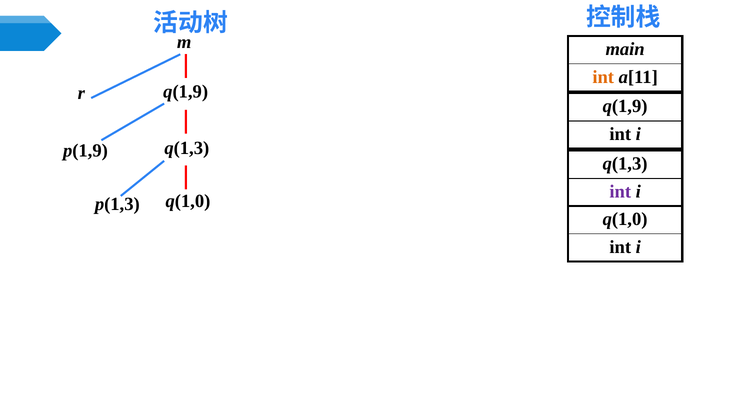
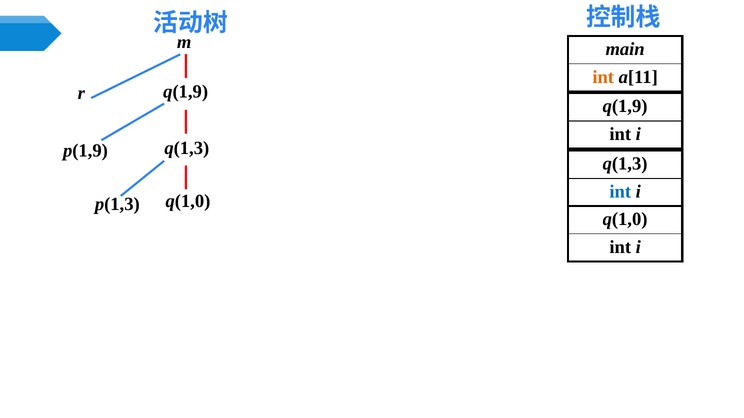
int colour: purple -> blue (620, 192)
